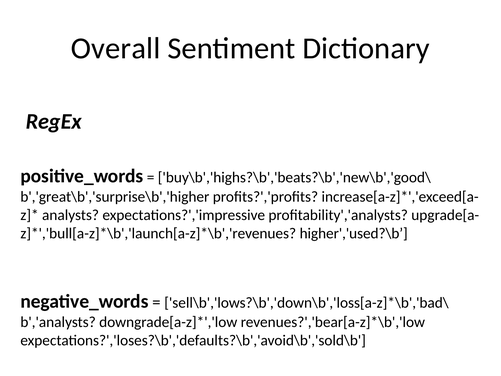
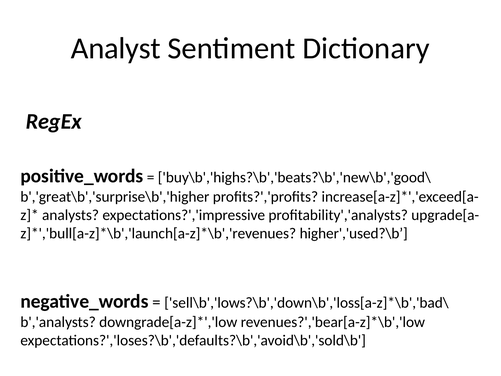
Overall: Overall -> Analyst (116, 48)
